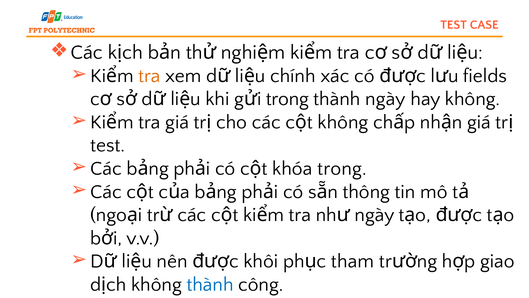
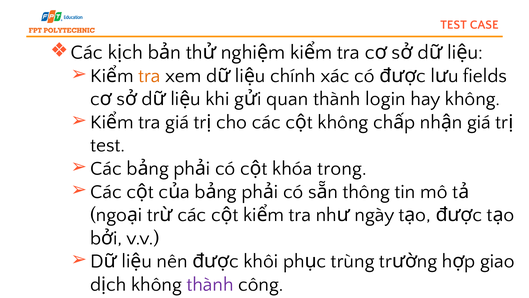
trong: trong -> quan (287, 99)
thành ngày: ngày -> login (385, 99)
tham: tham -> trùng (353, 261)
thành colour: blue -> purple (210, 284)
